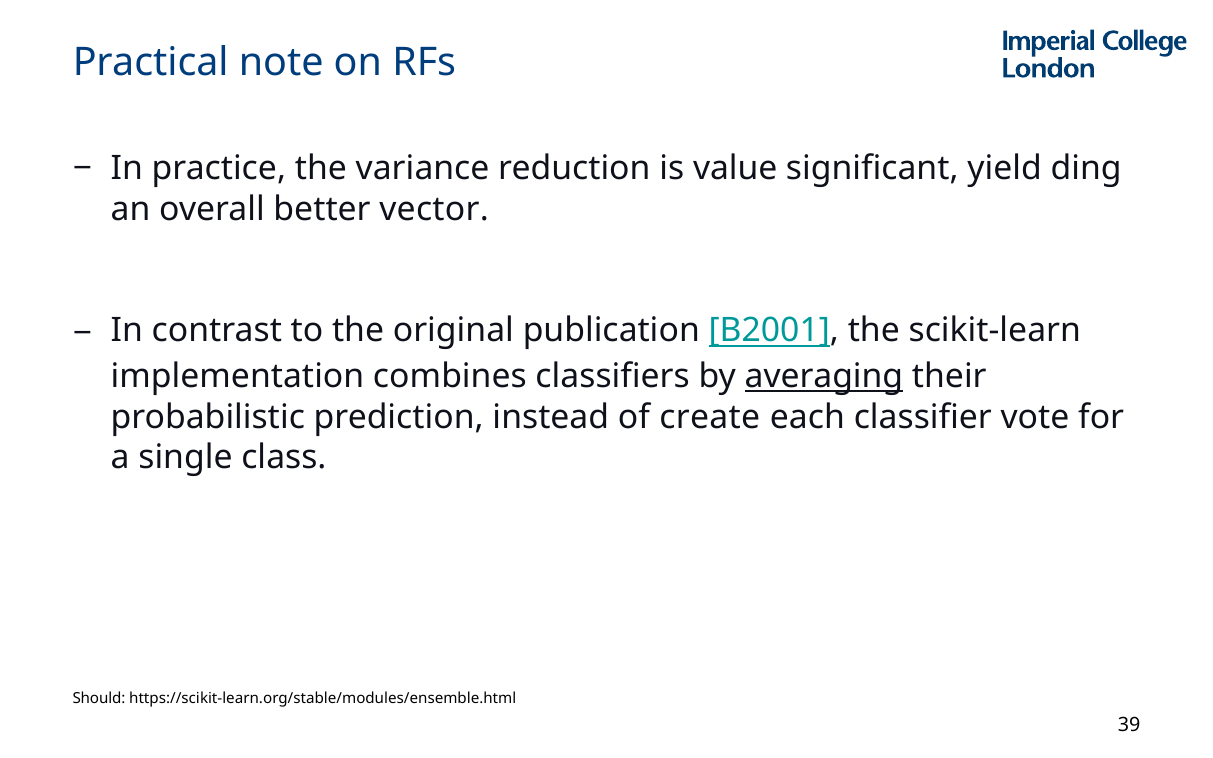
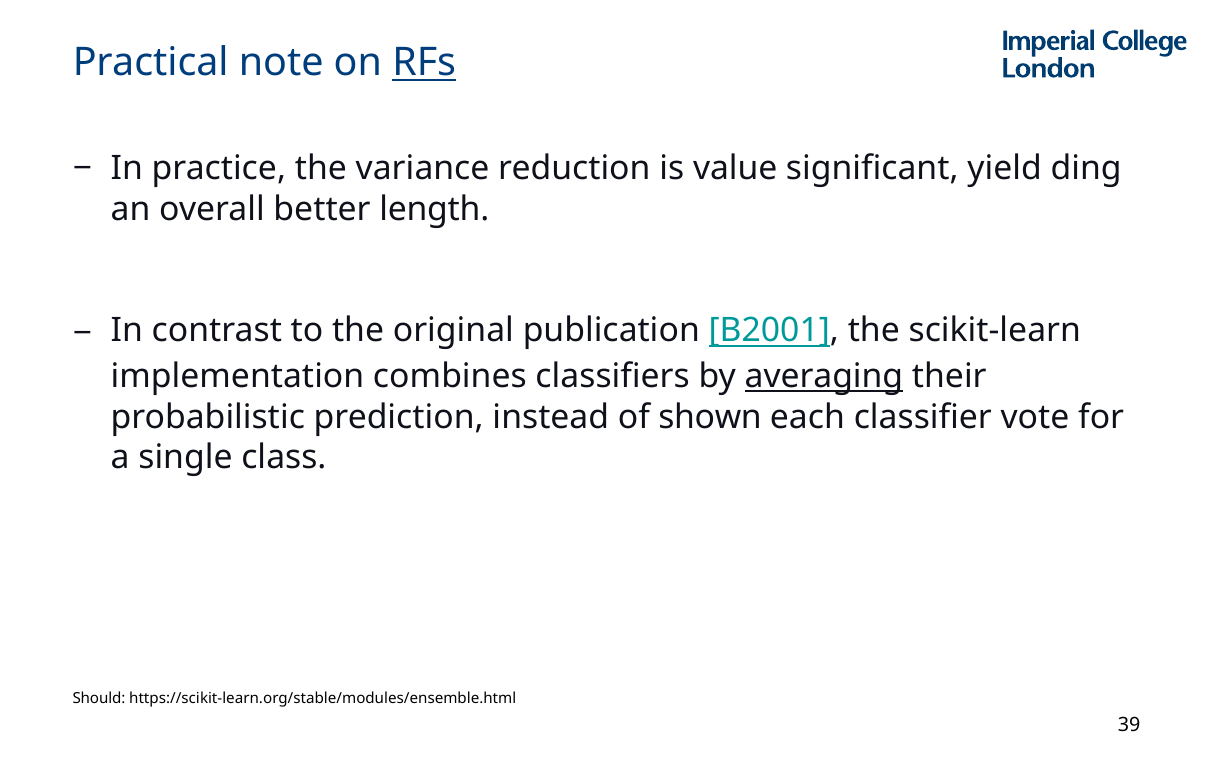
RFs underline: none -> present (424, 63)
vector: vector -> length (434, 209)
create: create -> shown (710, 417)
